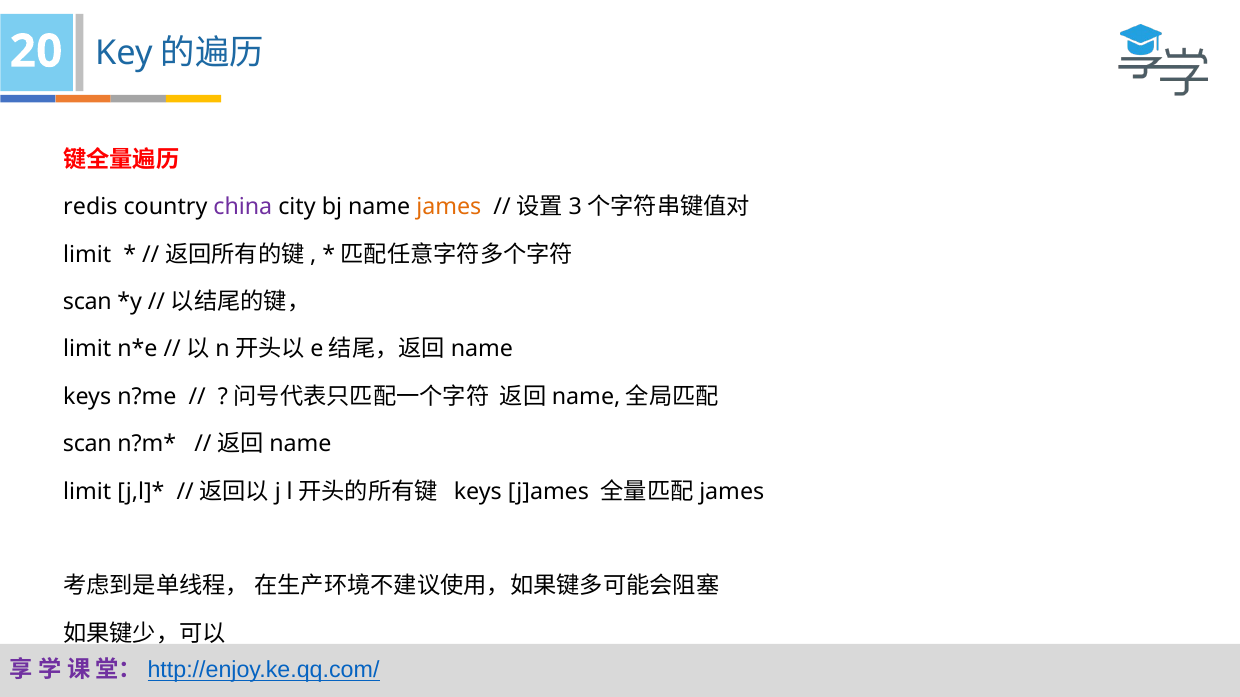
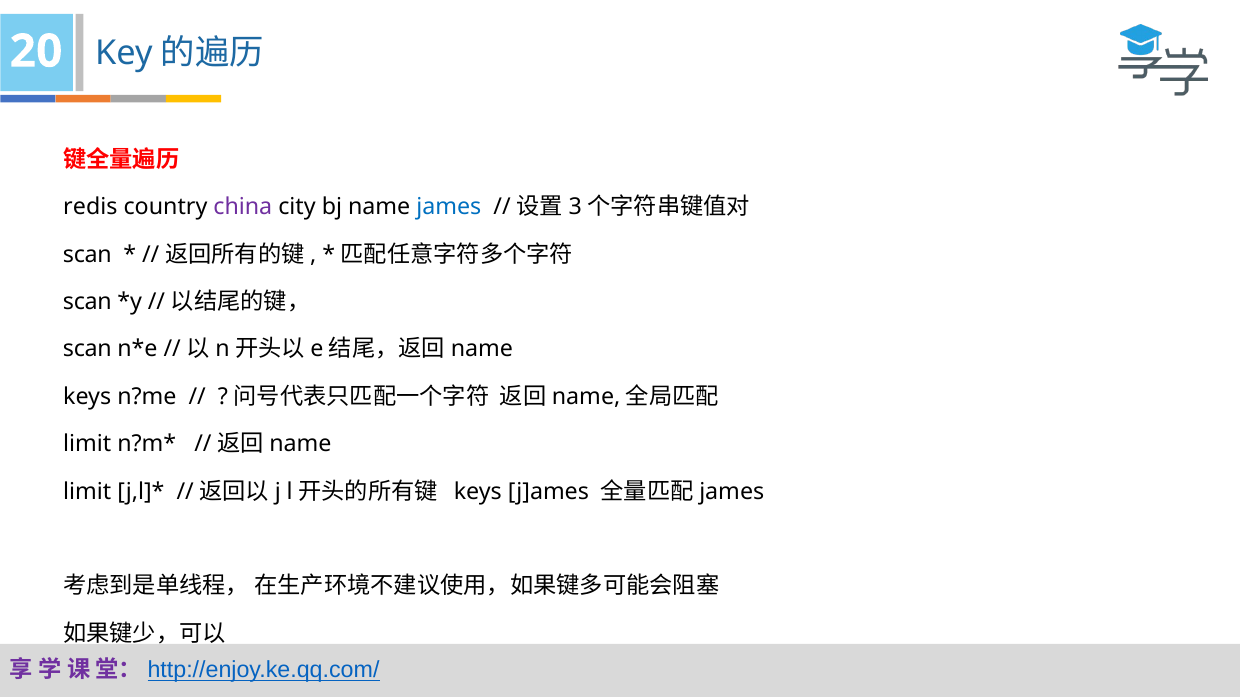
james colour: orange -> blue (449, 207)
limit: limit -> scan (87, 255)
limit: limit -> scan (87, 350)
scan: scan -> limit (87, 444)
